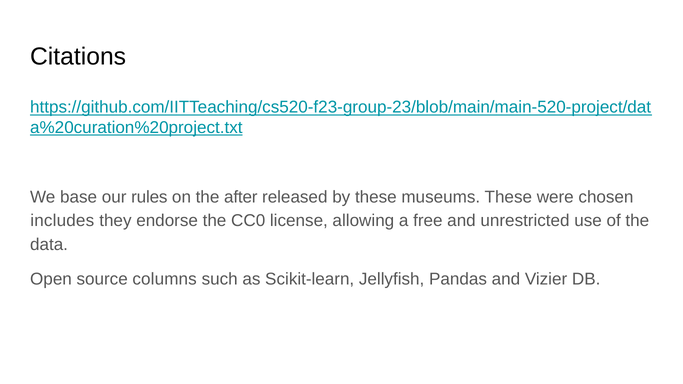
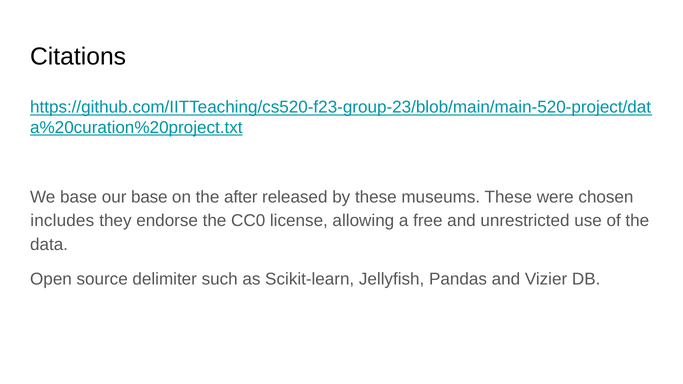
our rules: rules -> base (149, 197)
columns: columns -> delimiter (165, 279)
